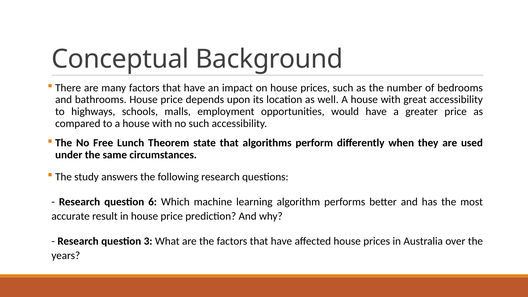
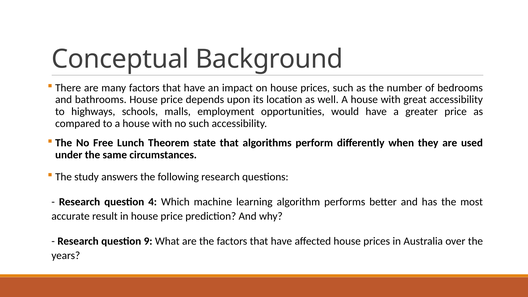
6: 6 -> 4 (153, 202)
3: 3 -> 9 (148, 241)
